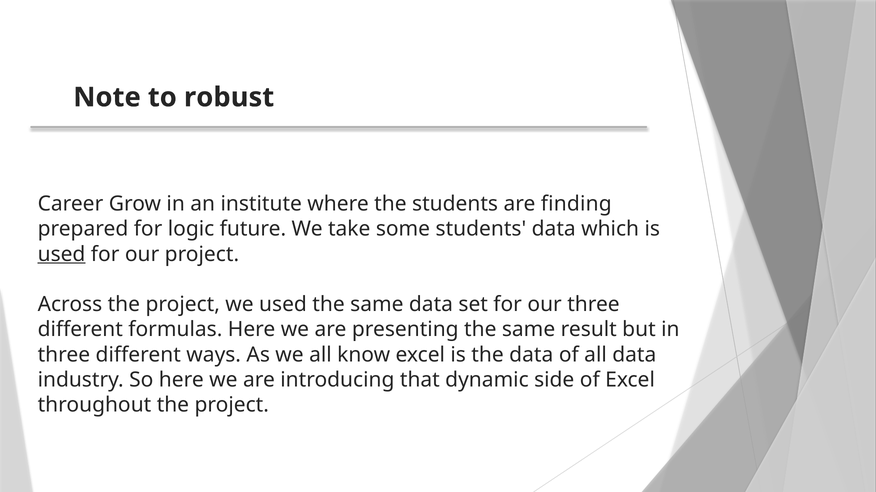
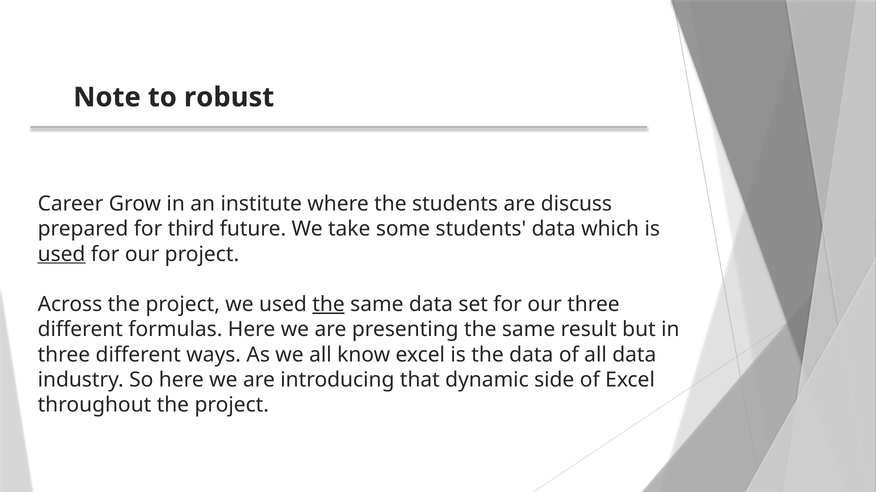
finding: finding -> discuss (576, 204)
logic: logic -> third (191, 229)
the underline: none -> present (329, 305)
